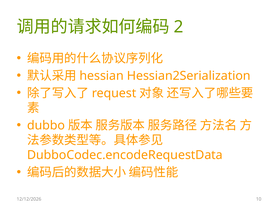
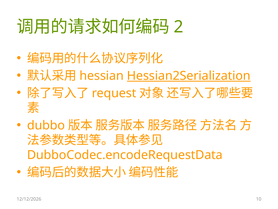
Hessian2Serialization underline: none -> present (189, 76)
